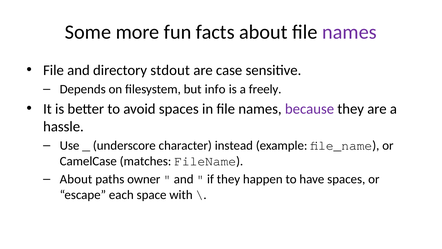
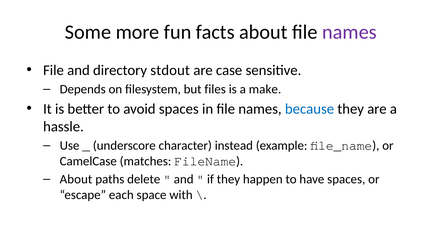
info: info -> files (215, 89)
freely: freely -> make (265, 89)
because colour: purple -> blue (310, 109)
owner: owner -> delete (144, 179)
